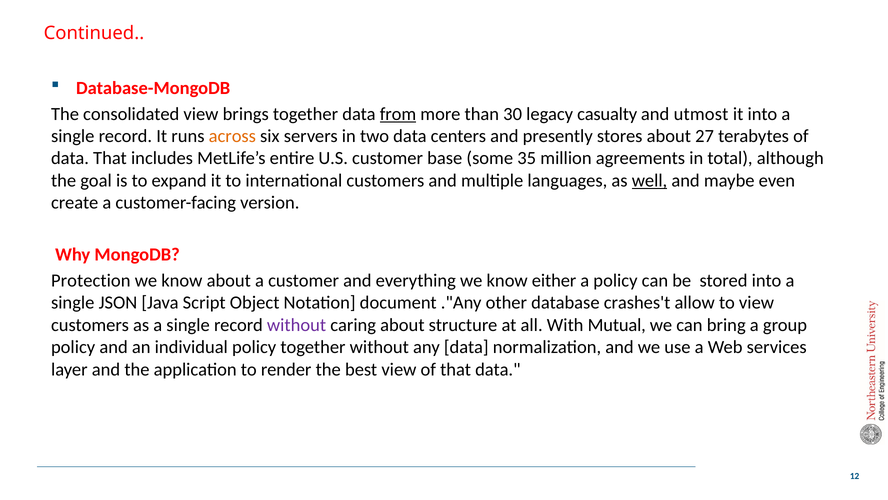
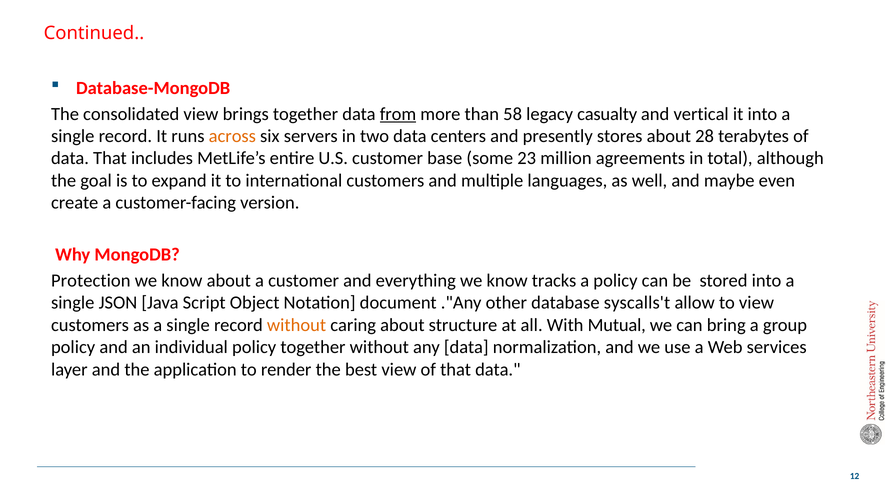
30: 30 -> 58 (513, 114)
utmost: utmost -> vertical (701, 114)
27: 27 -> 28 (705, 136)
35: 35 -> 23 (527, 158)
well underline: present -> none (650, 180)
either: either -> tracks (554, 280)
crashes't: crashes't -> syscalls't (637, 303)
without colour: purple -> orange (297, 325)
